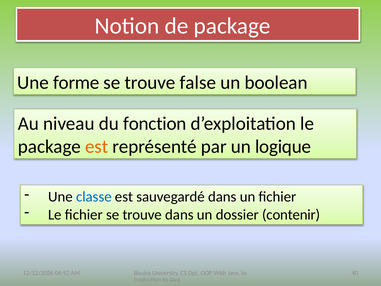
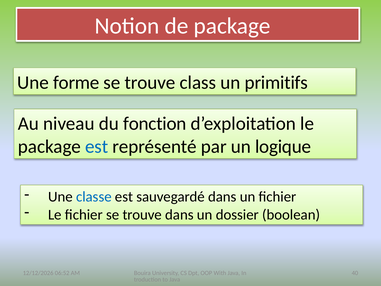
false: false -> class (198, 82)
boolean: boolean -> primitifs (276, 82)
est colour: orange -> blue (97, 146)
contenir: contenir -> boolean (291, 214)
